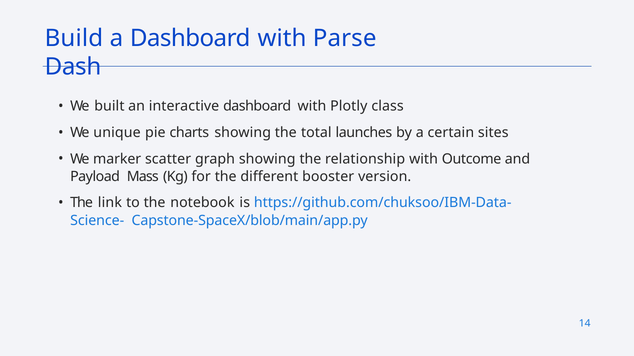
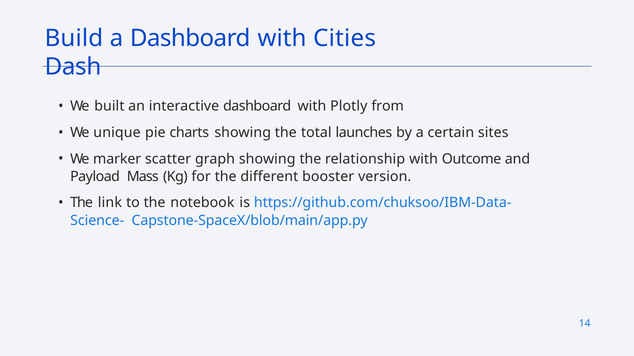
Parse: Parse -> Cities (345, 38)
class: class -> from (388, 106)
